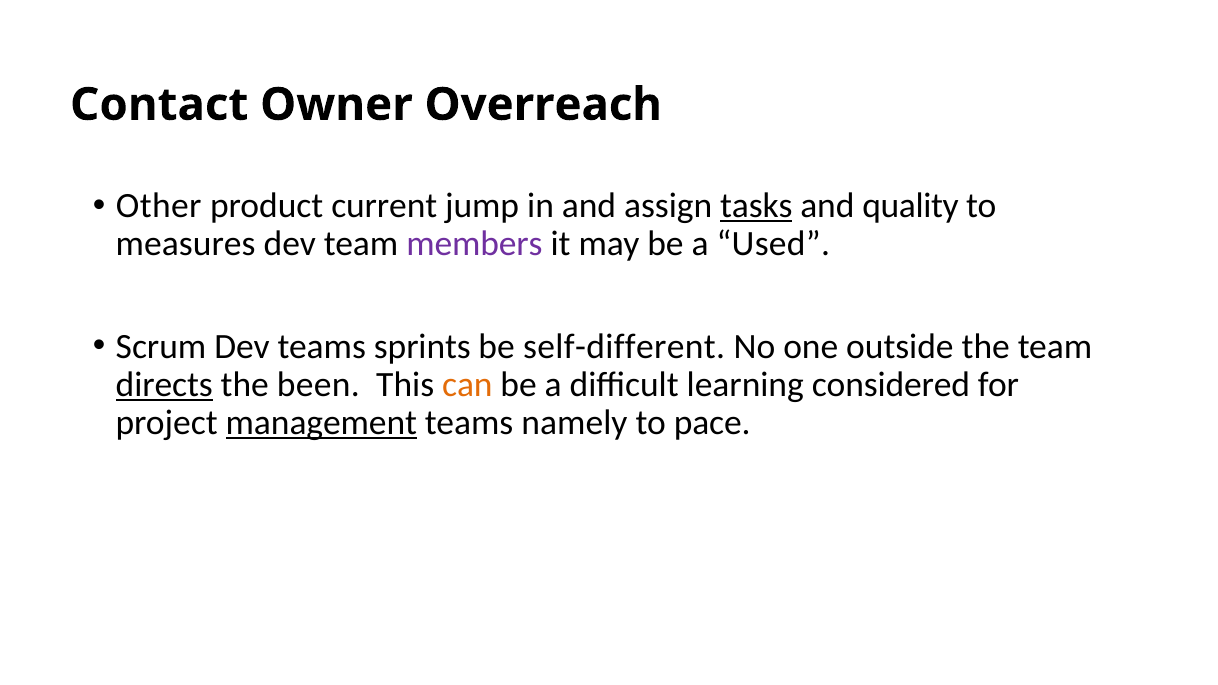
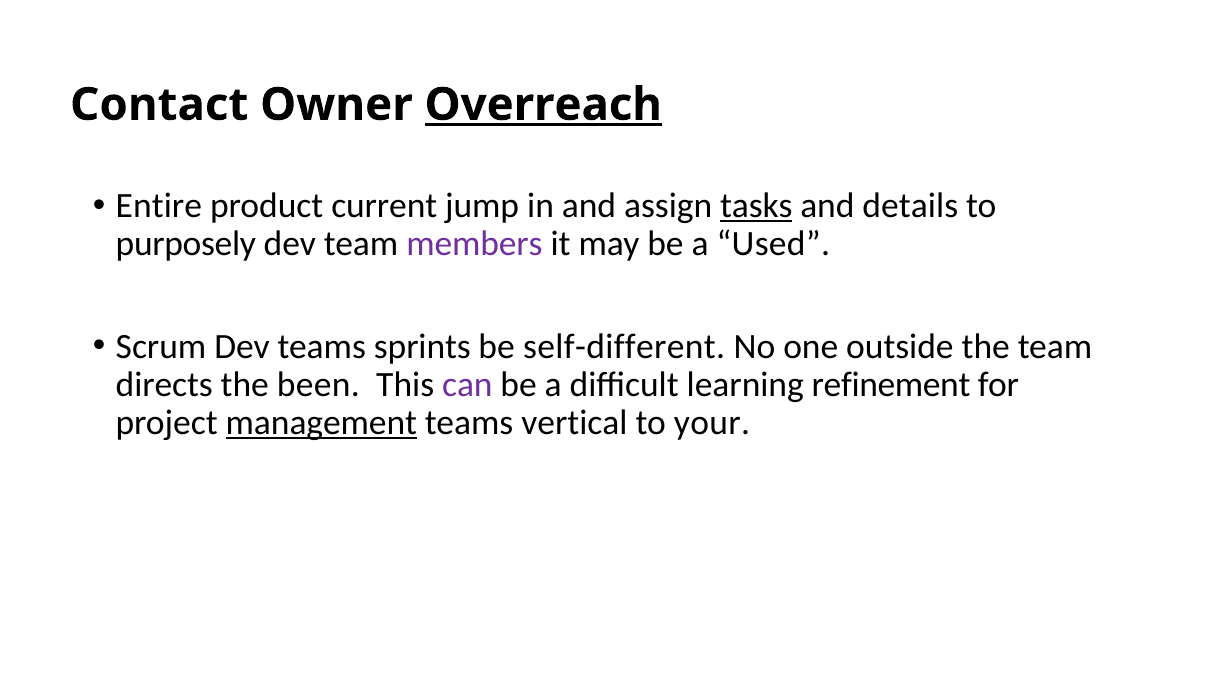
Overreach underline: none -> present (543, 105)
Other: Other -> Entire (159, 206)
quality: quality -> details (910, 206)
measures: measures -> purposely (186, 244)
directs underline: present -> none (164, 385)
can colour: orange -> purple (467, 385)
considered: considered -> refinement (891, 385)
namely: namely -> vertical (574, 423)
pace: pace -> your (712, 423)
